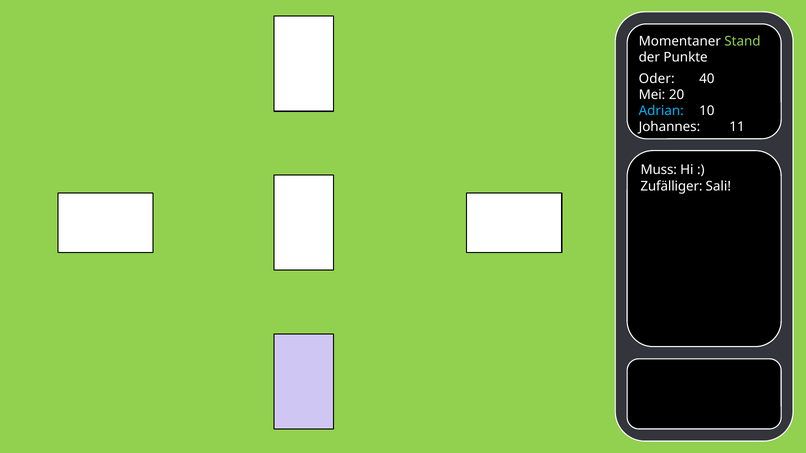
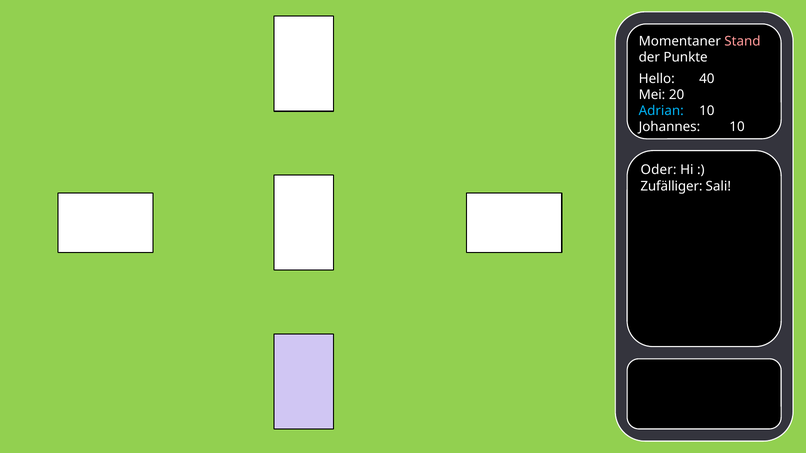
Stand colour: light green -> pink (742, 41)
Oder: Oder -> Hello (657, 79)
Johannes 11: 11 -> 10 (737, 127)
Muss: Muss -> Oder (659, 170)
